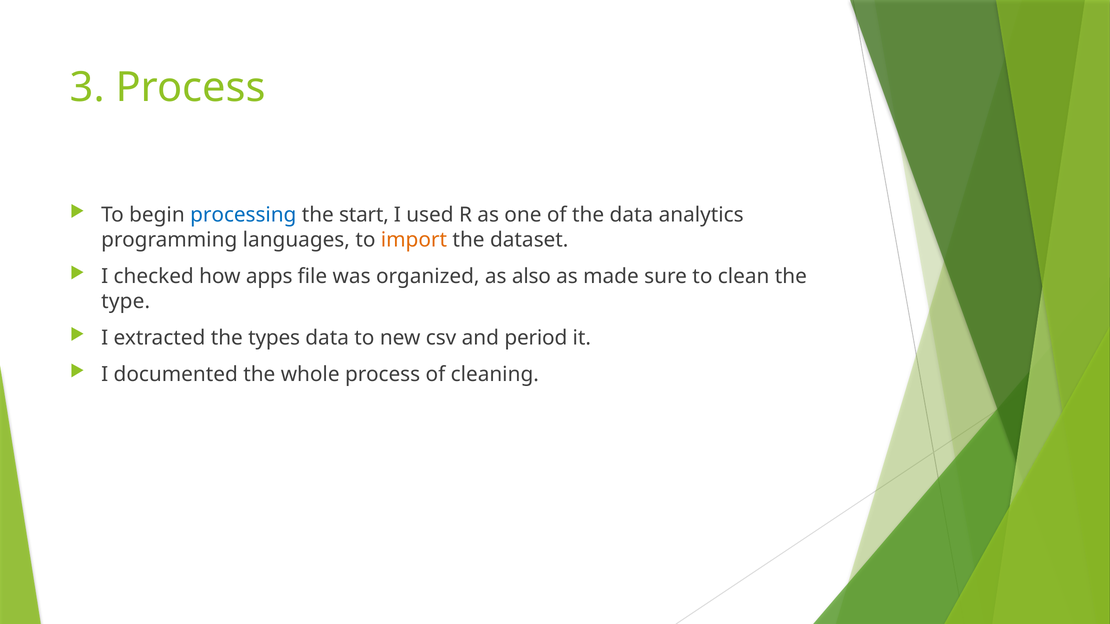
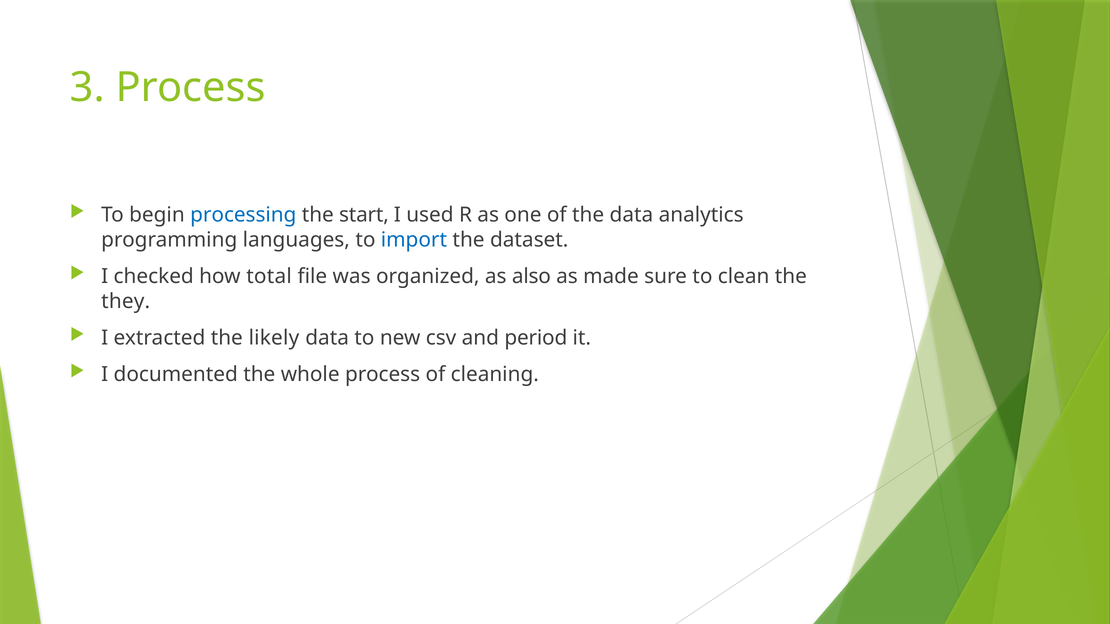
import colour: orange -> blue (414, 240)
apps: apps -> total (269, 276)
type: type -> they (126, 301)
types: types -> likely (274, 338)
